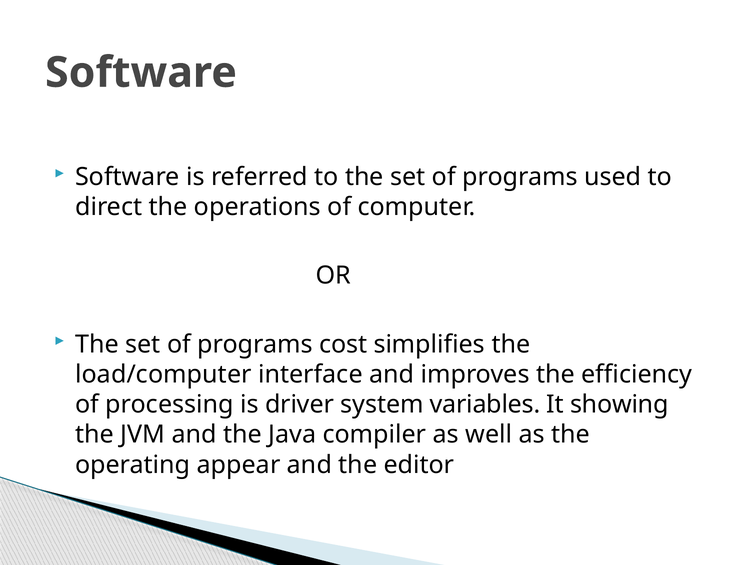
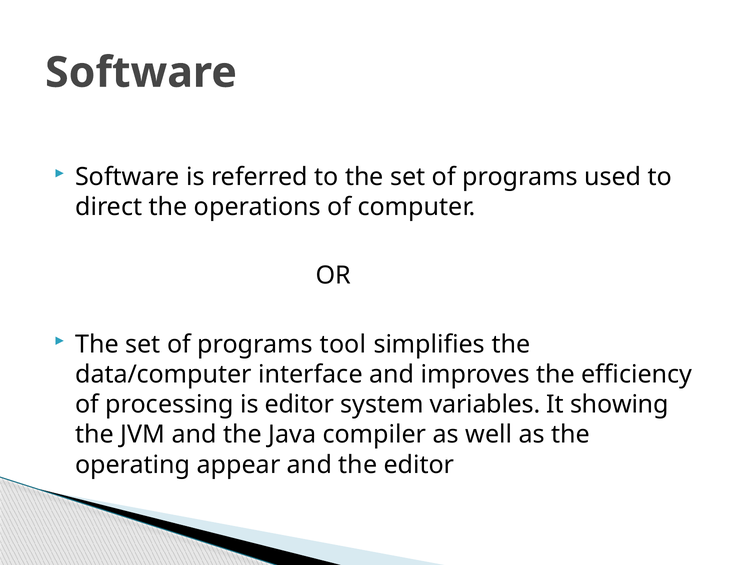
cost: cost -> tool (343, 344)
load/computer: load/computer -> data/computer (163, 374)
is driver: driver -> editor (300, 404)
